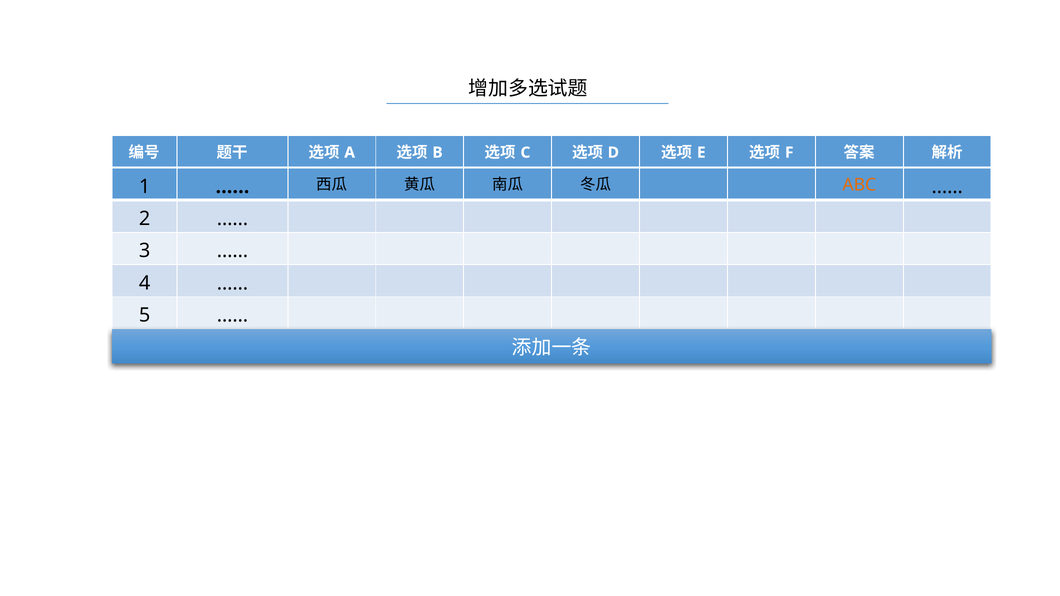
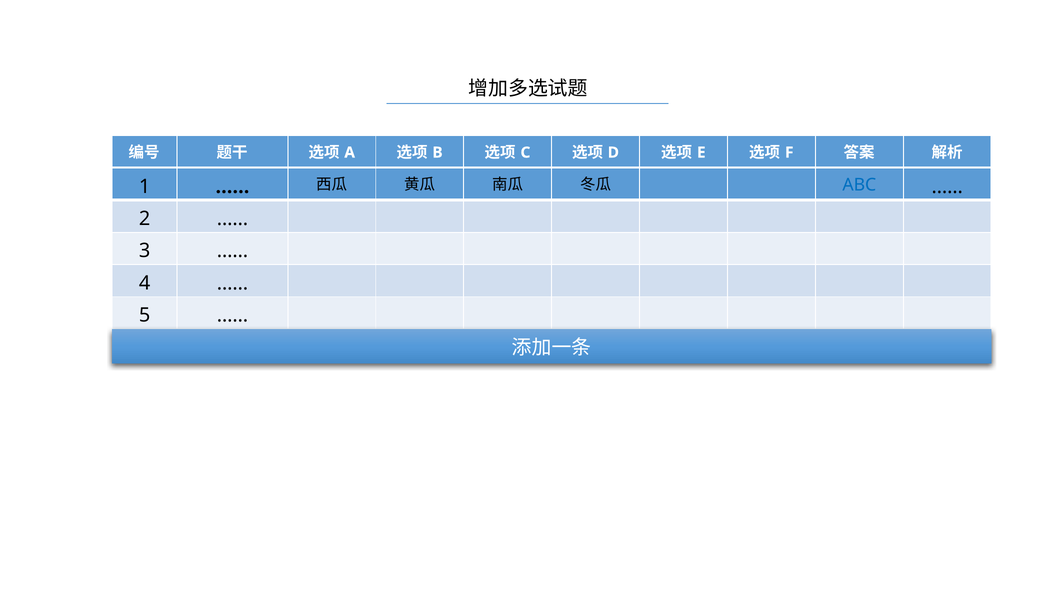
ABC colour: orange -> blue (859, 185)
